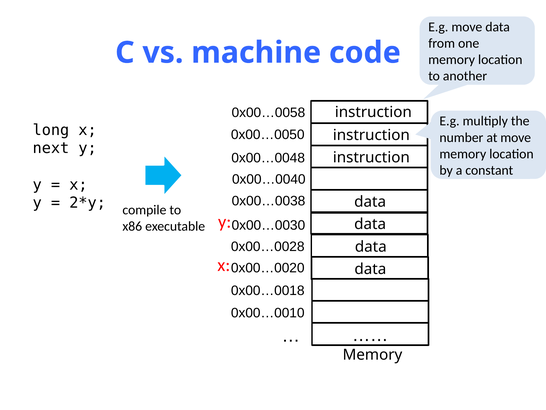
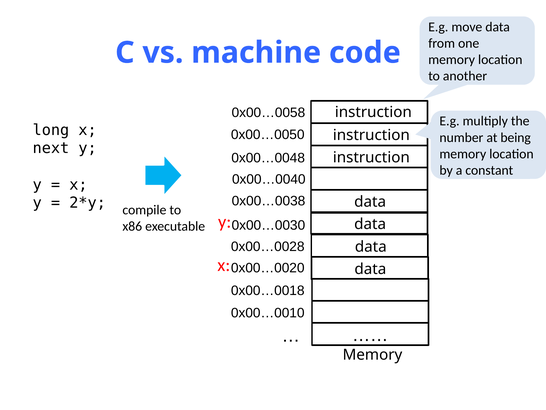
at move: move -> being (516, 137)
